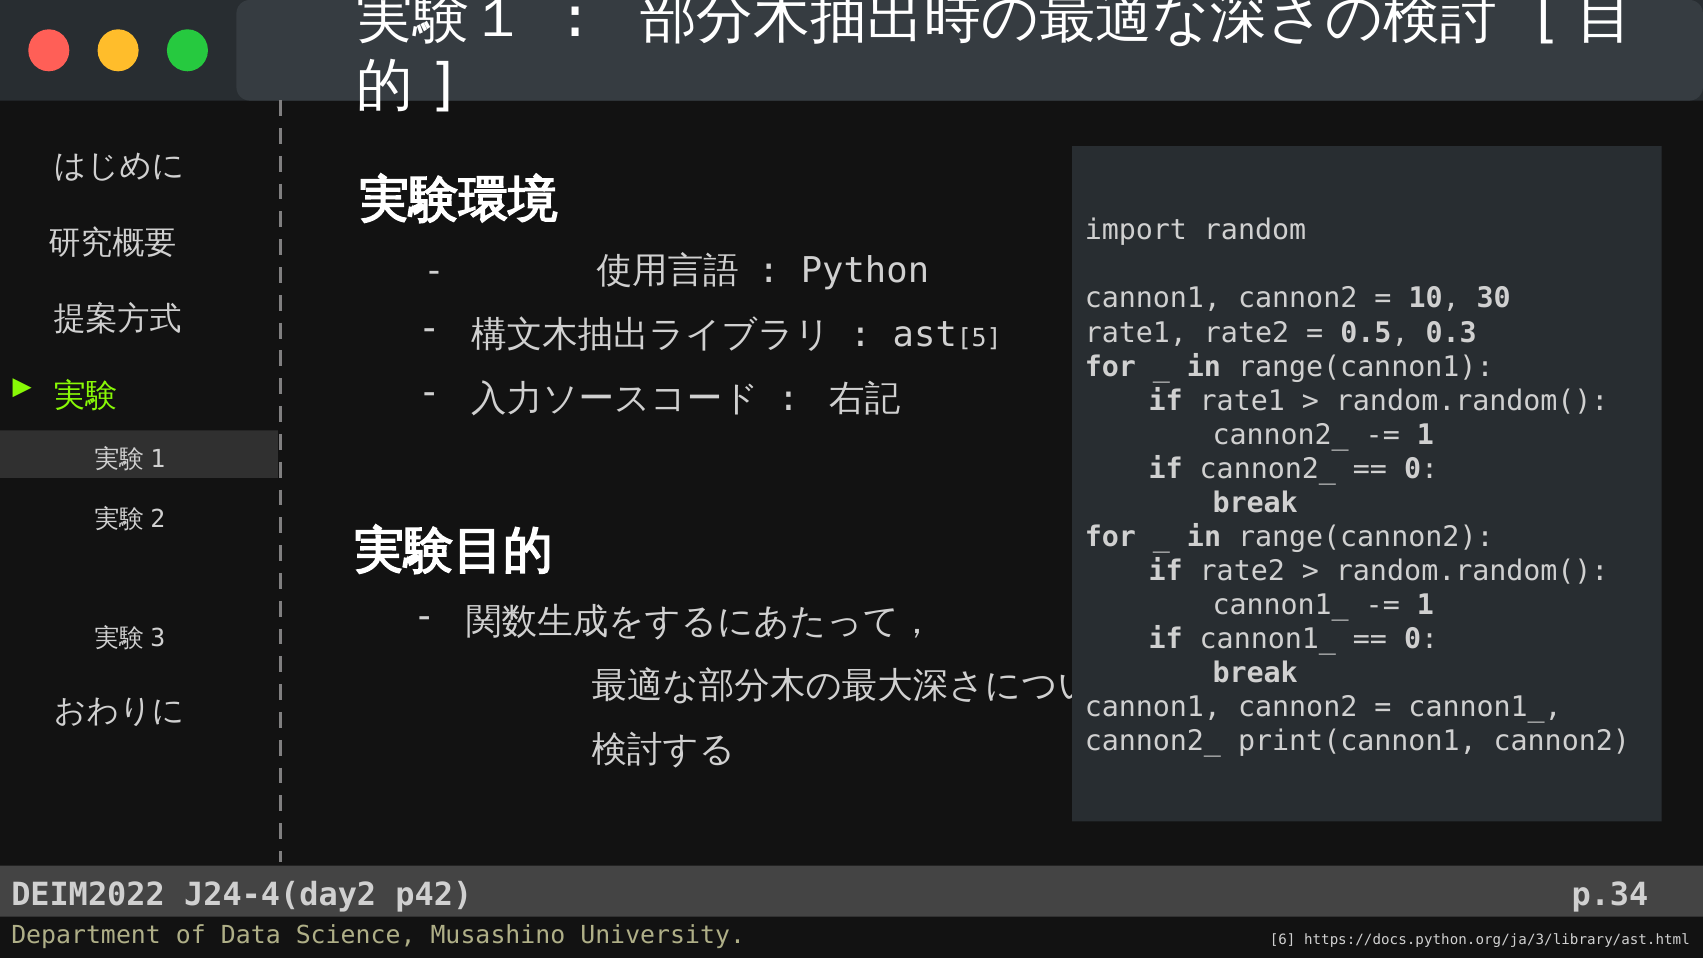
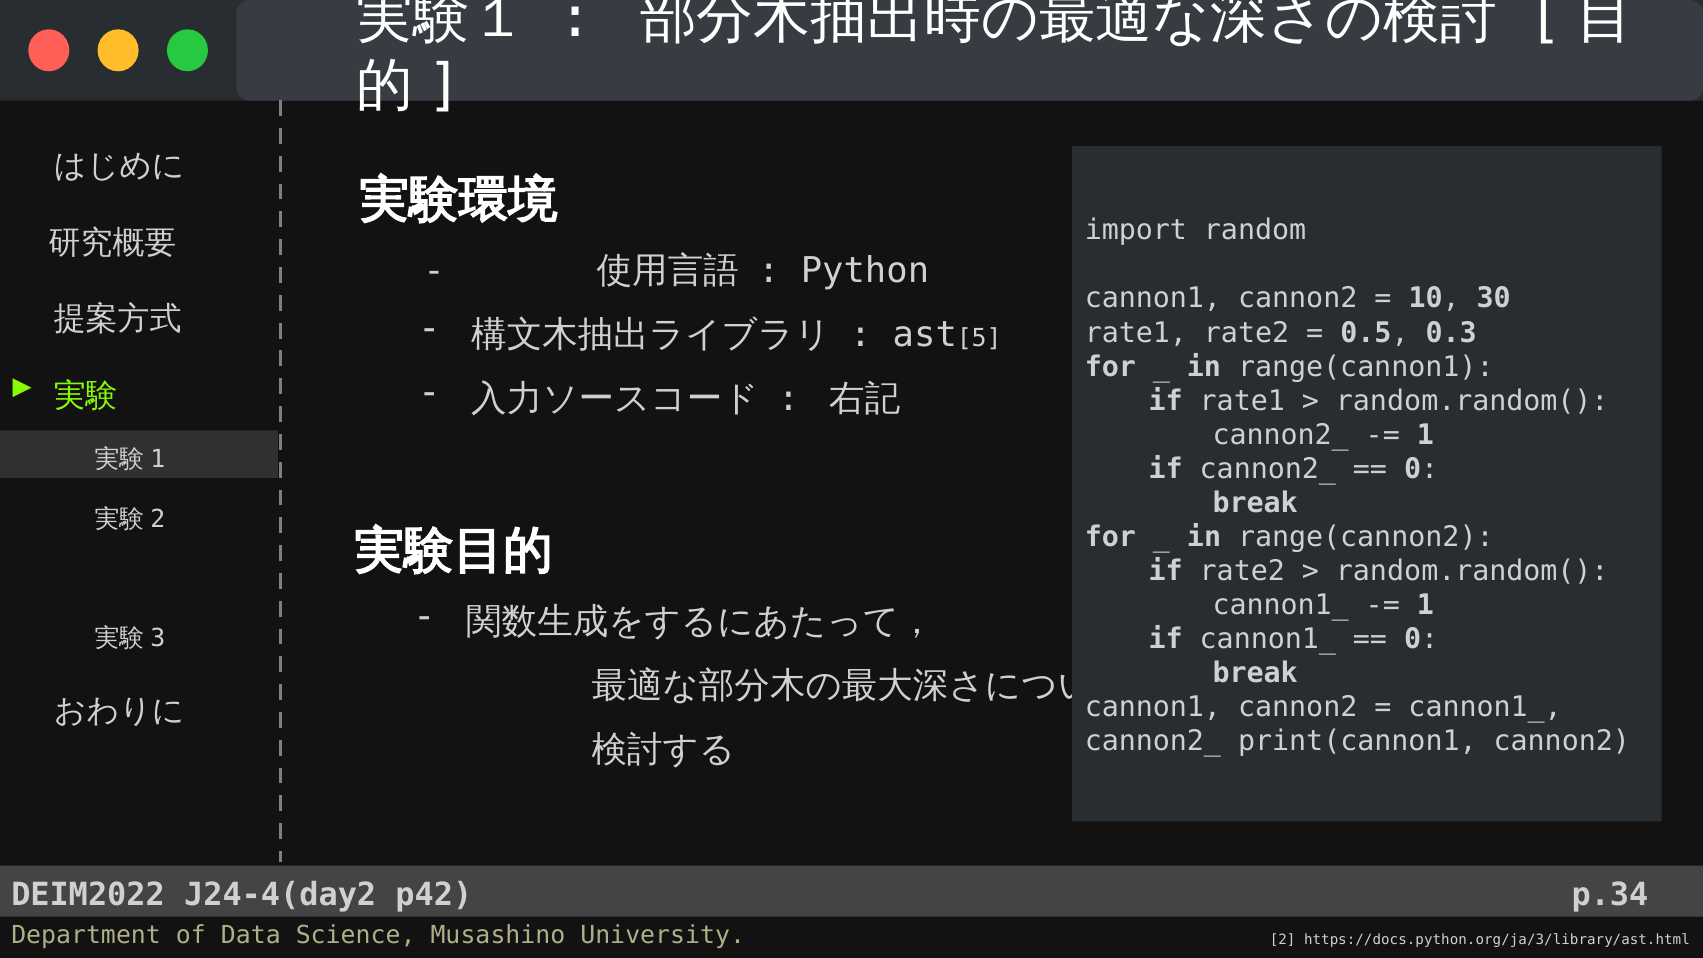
6: 6 -> 2 (1283, 940)
